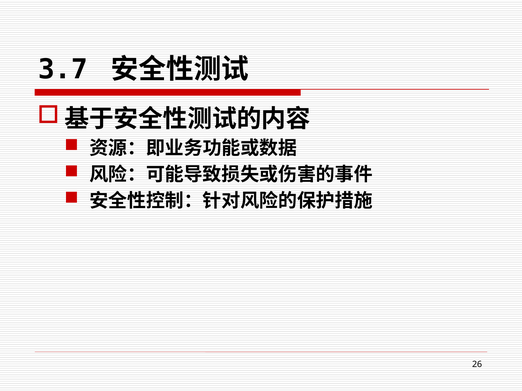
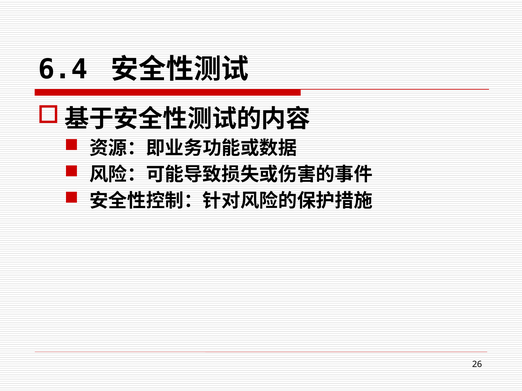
3.7: 3.7 -> 6.4 (63, 70)
